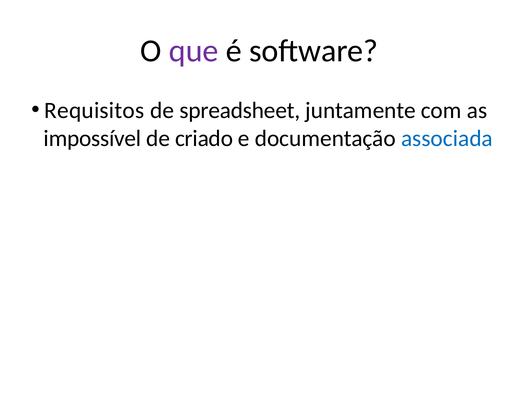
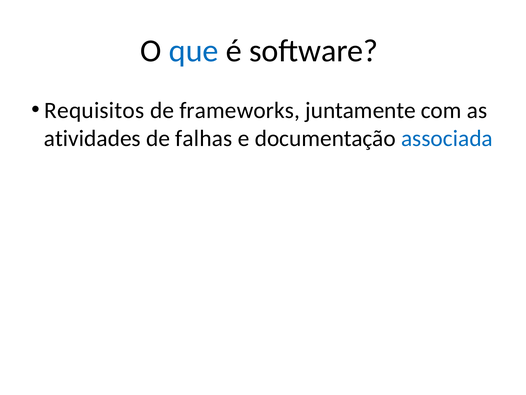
que colour: purple -> blue (194, 51)
spreadsheet: spreadsheet -> frameworks (240, 110)
impossível: impossível -> atividades (92, 138)
criado: criado -> falhas (204, 138)
